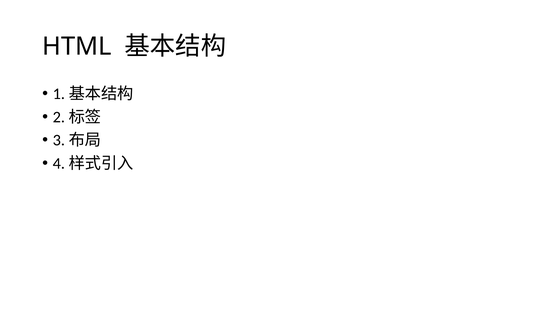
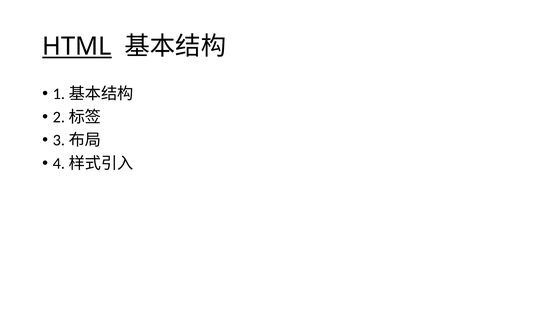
HTML underline: none -> present (77, 47)
